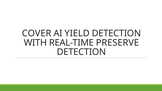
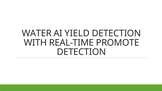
COVER: COVER -> WATER (37, 33)
PRESERVE: PRESERVE -> PROMOTE (118, 43)
